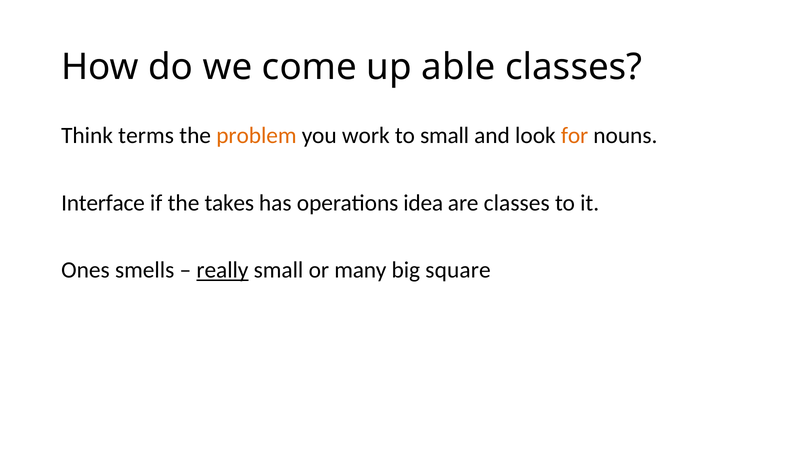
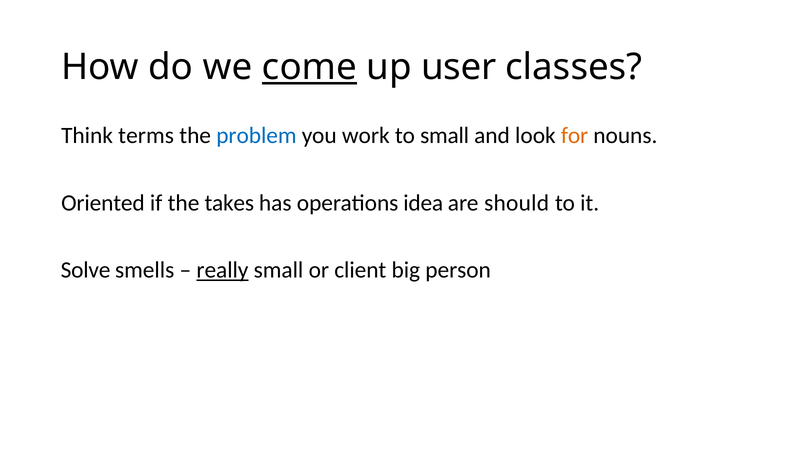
come underline: none -> present (309, 67)
able: able -> user (459, 67)
problem colour: orange -> blue (256, 136)
Interface: Interface -> Oriented (103, 203)
are classes: classes -> should (517, 203)
Ones: Ones -> Solve (86, 270)
many: many -> client (360, 270)
square: square -> person (458, 270)
